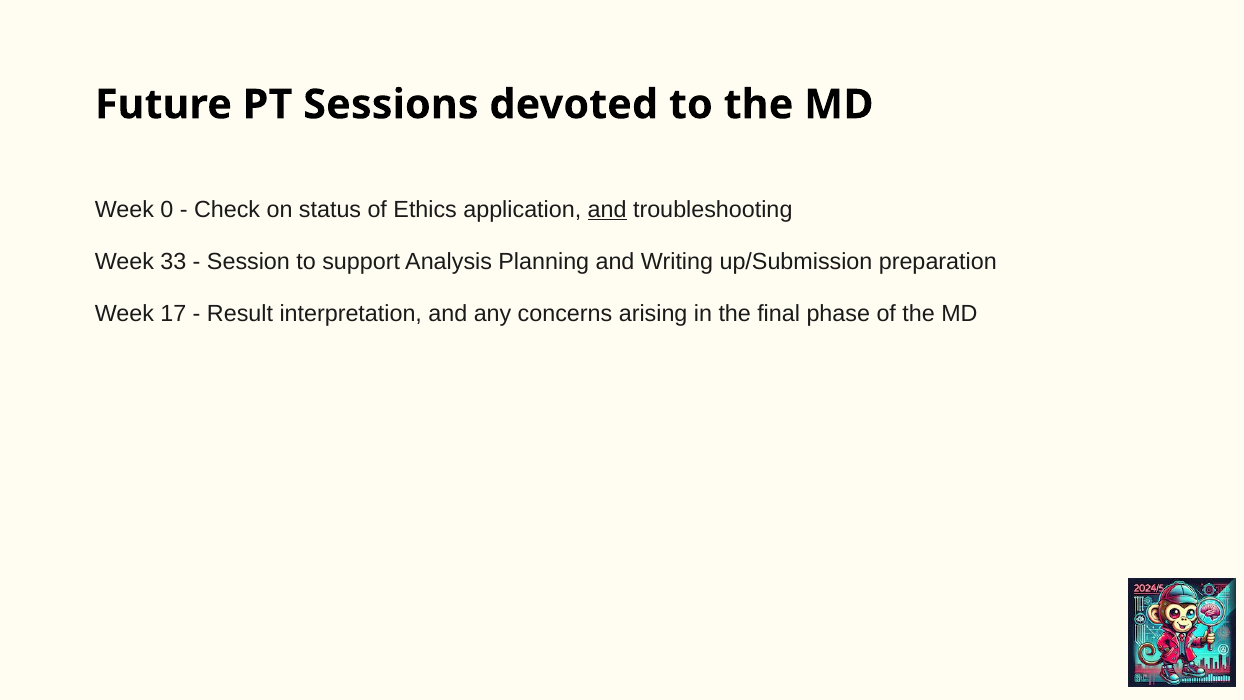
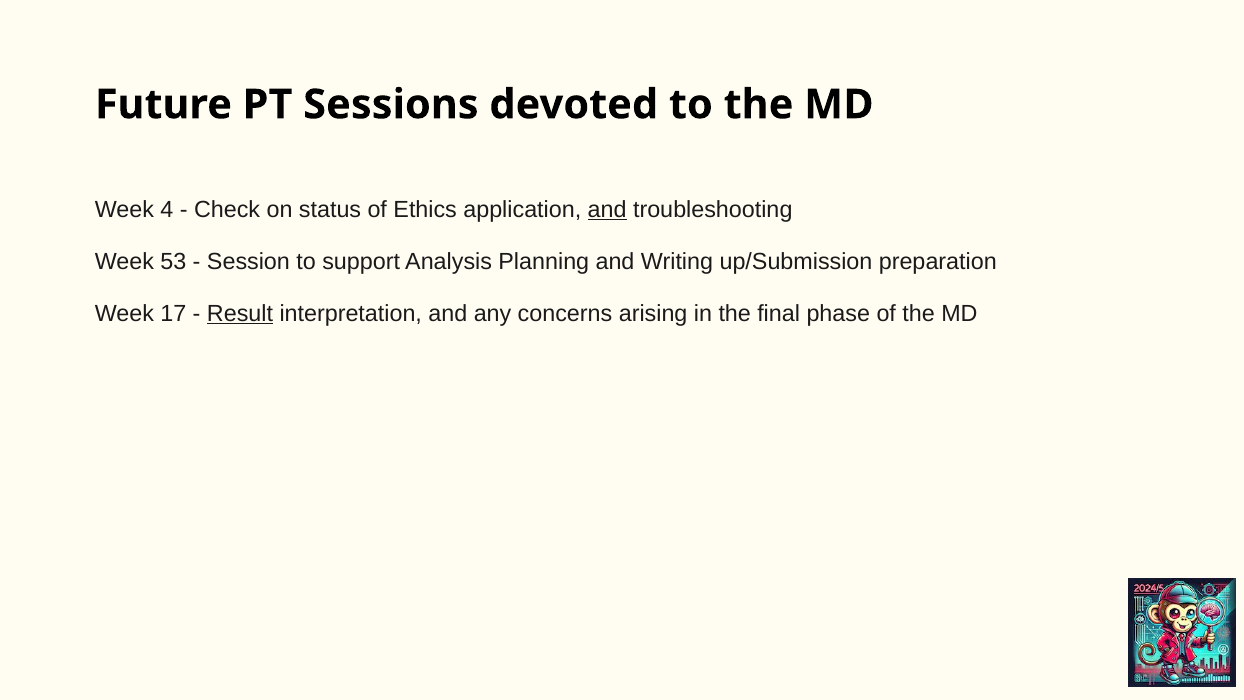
0: 0 -> 4 (167, 210)
33: 33 -> 53 (173, 262)
Result underline: none -> present (240, 313)
